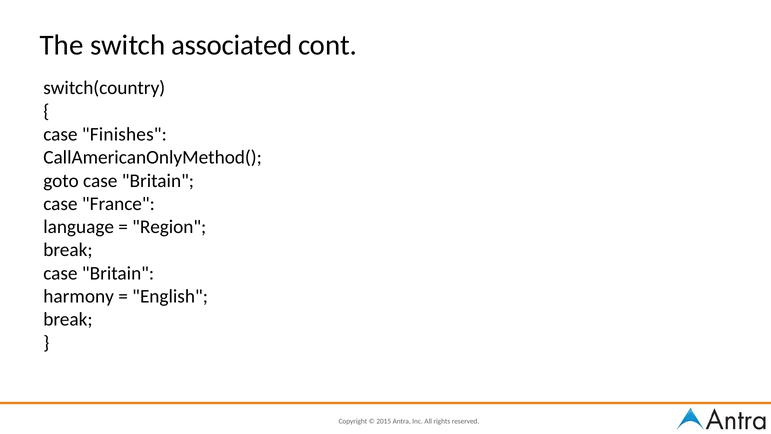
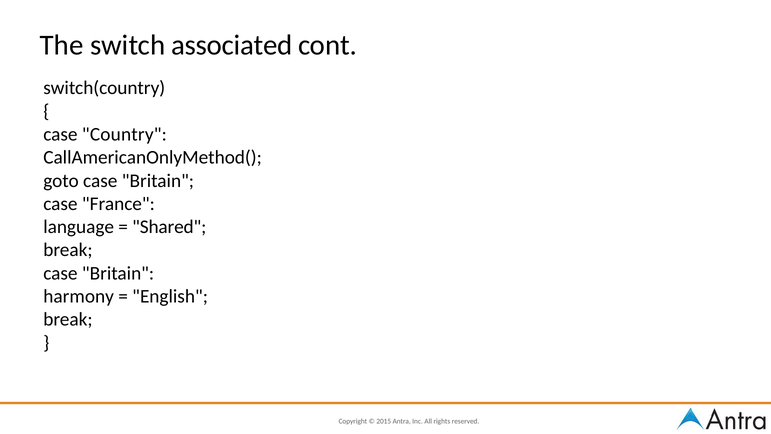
Finishes: Finishes -> Country (124, 134)
Region: Region -> Shared (169, 227)
